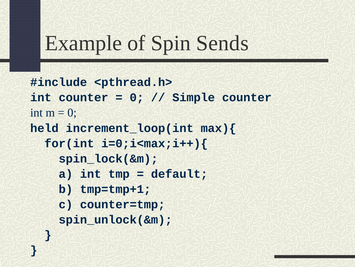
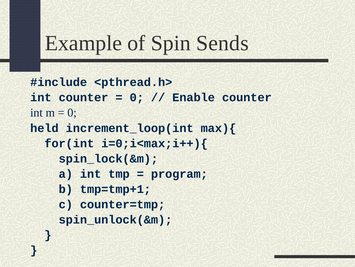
Simple: Simple -> Enable (194, 97)
default: default -> program (179, 173)
